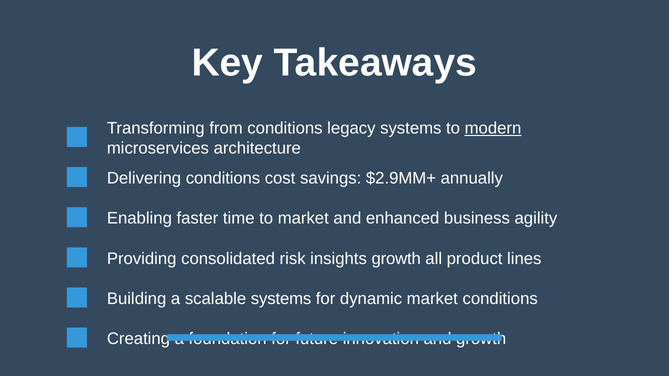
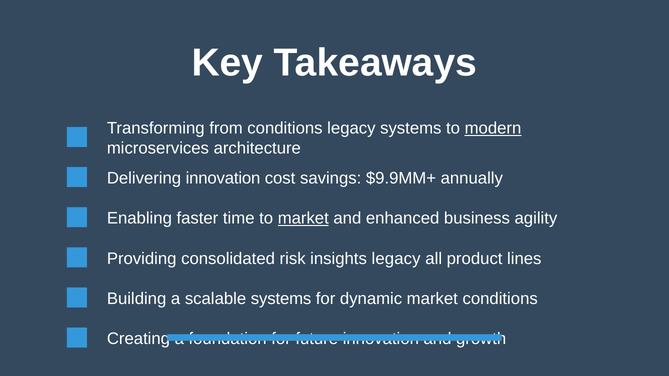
Delivering conditions: conditions -> innovation (223, 178)
$2.9MM+: $2.9MM+ -> $9.9MM+ (401, 178)
market underline: none -> present (303, 219)
insights growth: growth -> legacy (396, 259)
